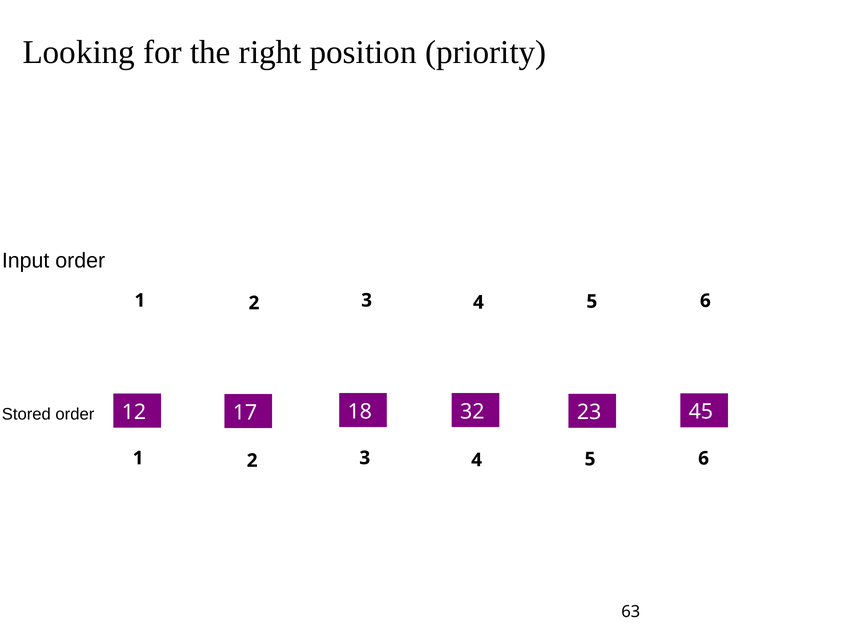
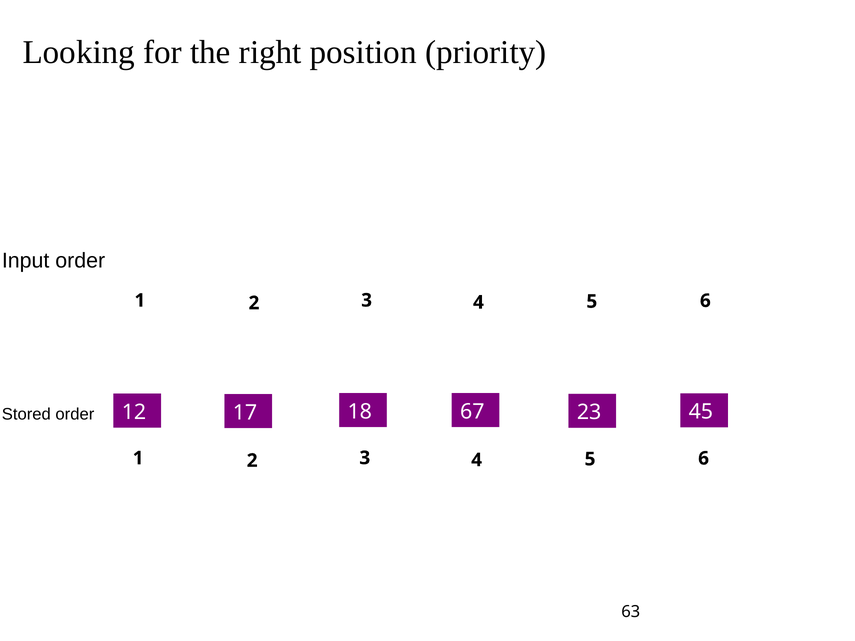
32: 32 -> 67 (472, 412)
